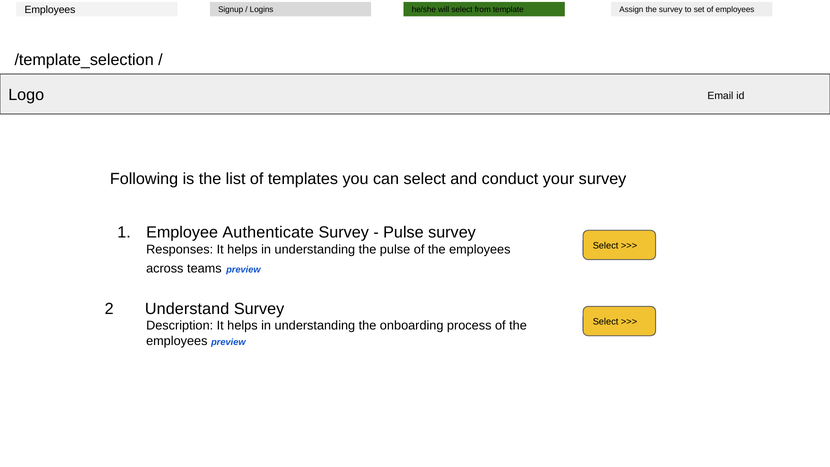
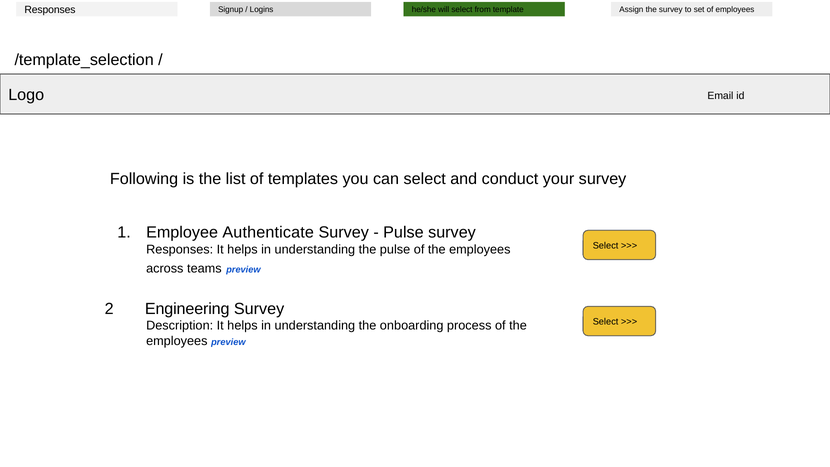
Employees: Employees -> Responses (50, 10)
Understand: Understand -> Engineering (187, 309)
